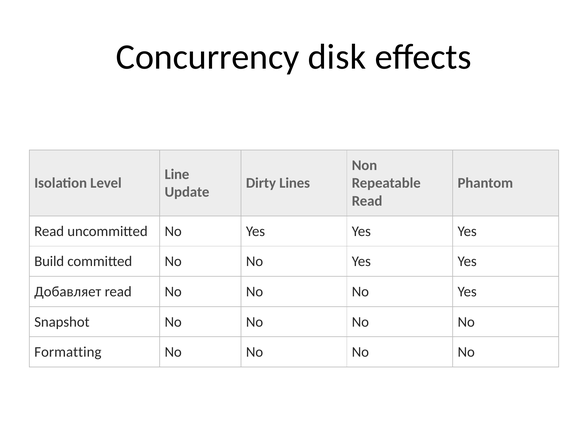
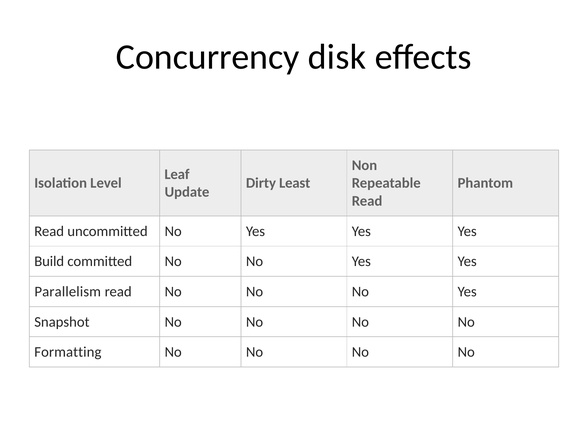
Line: Line -> Leaf (177, 174)
Lines: Lines -> Least (295, 183)
Добавляет: Добавляет -> Parallelism (68, 292)
